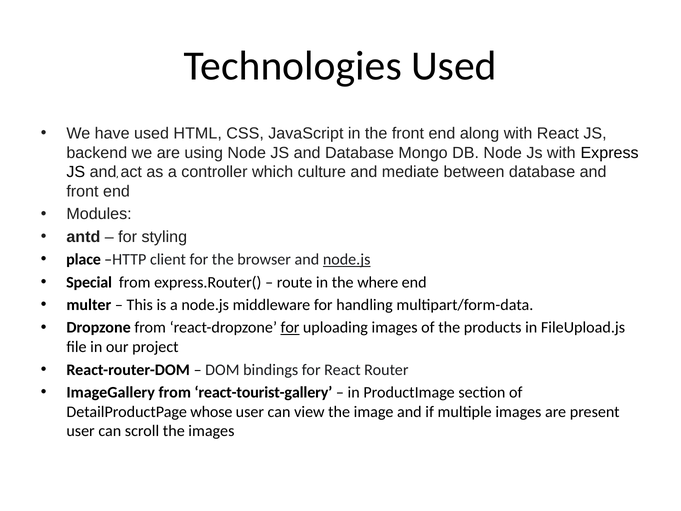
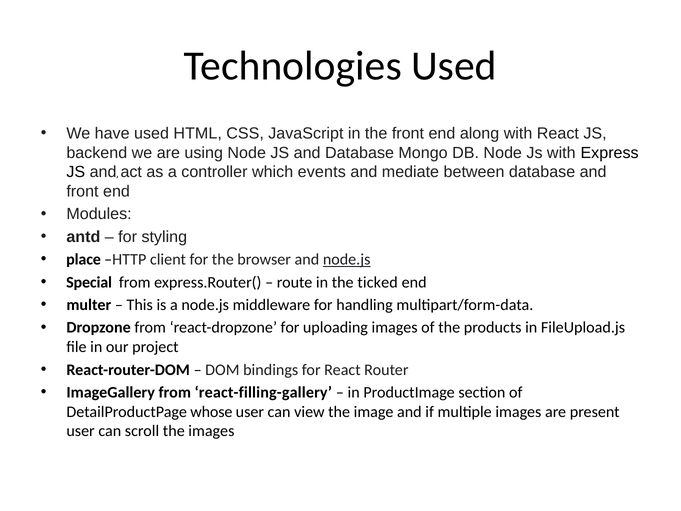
culture: culture -> events (322, 172)
where: where -> ticked (378, 282)
for underline: present -> none (290, 328)
react-tourist-gallery: react-tourist-gallery -> react-filling-gallery (263, 392)
